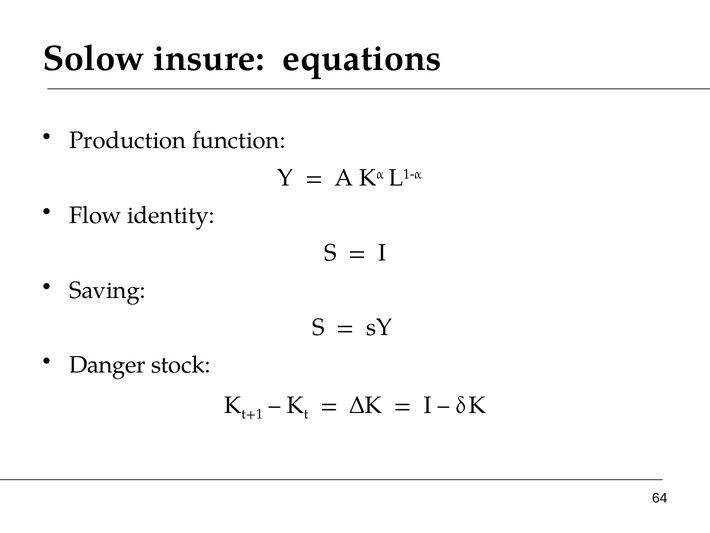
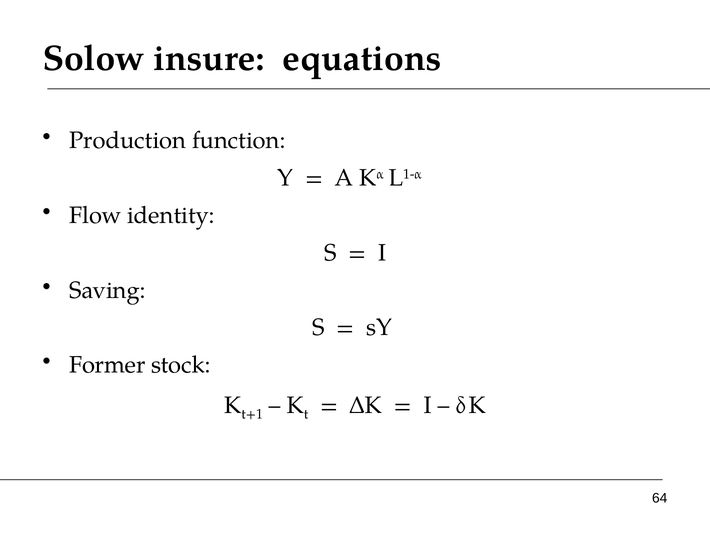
Danger: Danger -> Former (107, 365)
